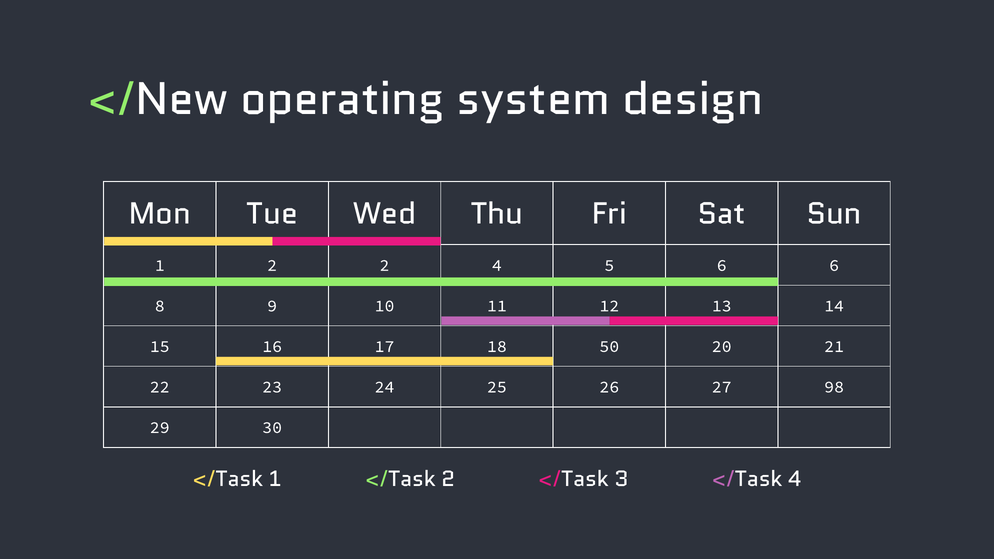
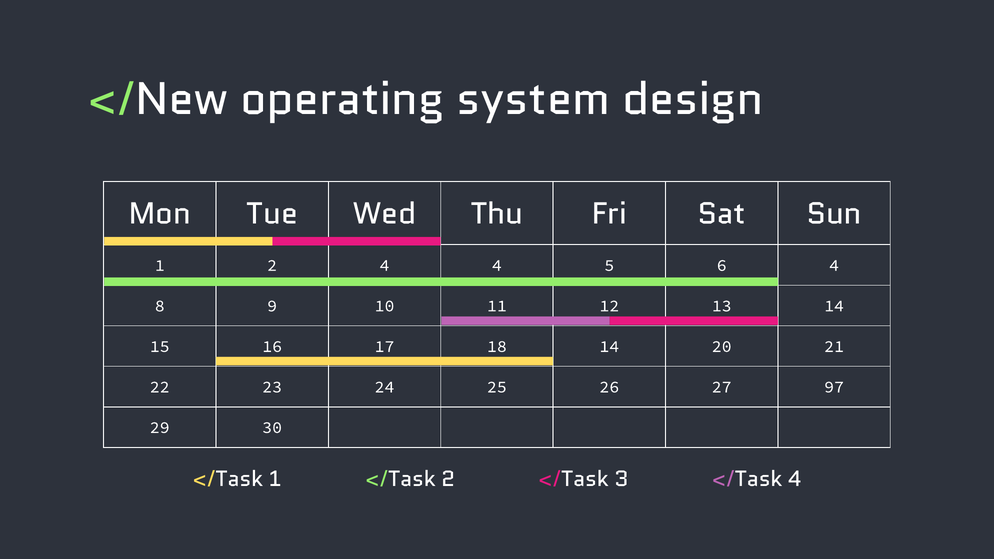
2 2: 2 -> 4 (385, 265)
6 6: 6 -> 4 (834, 265)
50: 50 -> 14 (609, 347)
98: 98 -> 97 (834, 387)
